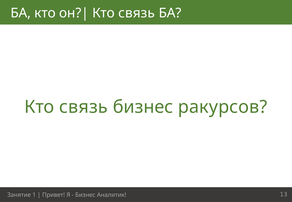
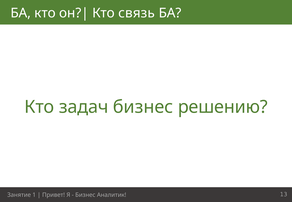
связь: связь -> задач (84, 107)
ракурсов: ракурсов -> решению (223, 107)
